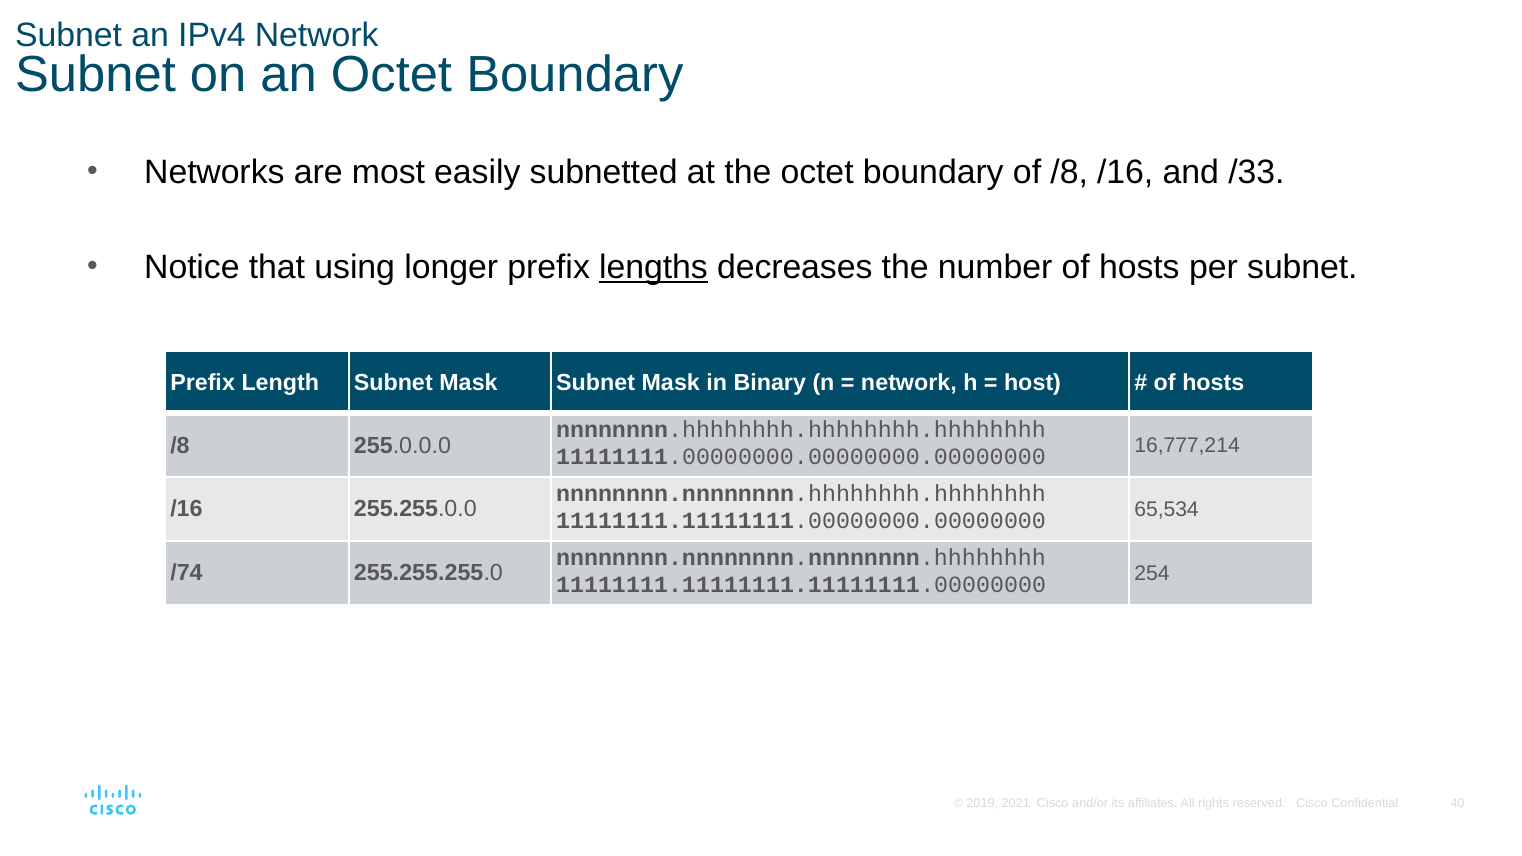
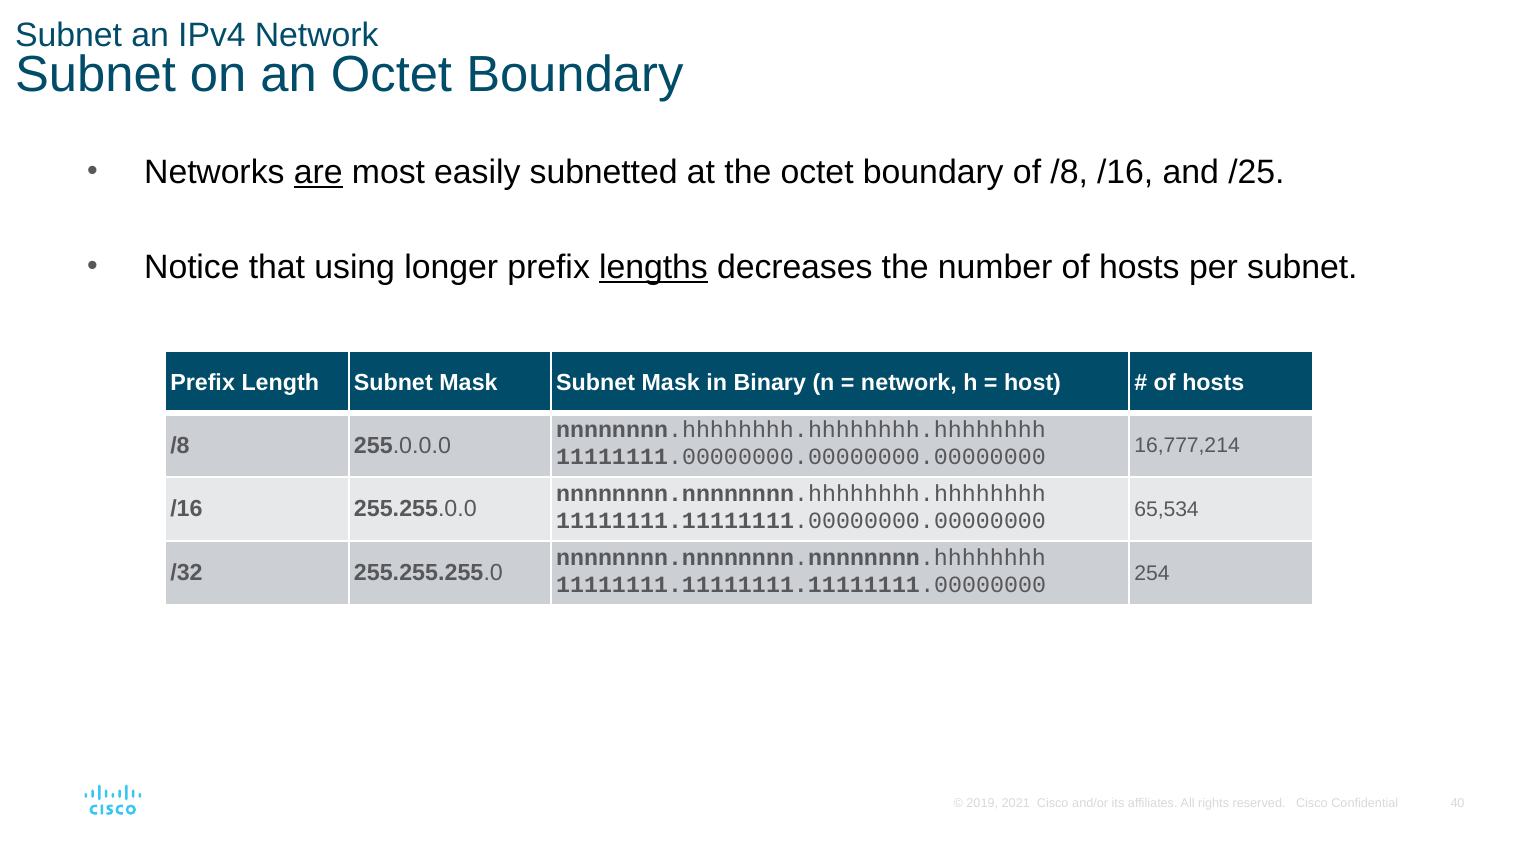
are underline: none -> present (318, 173)
/33: /33 -> /25 (1256, 173)
/74: /74 -> /32 (186, 573)
